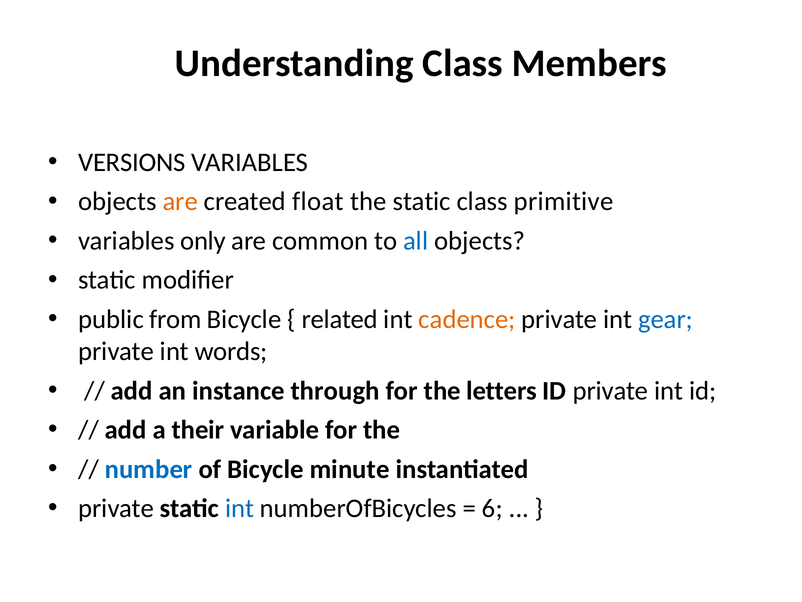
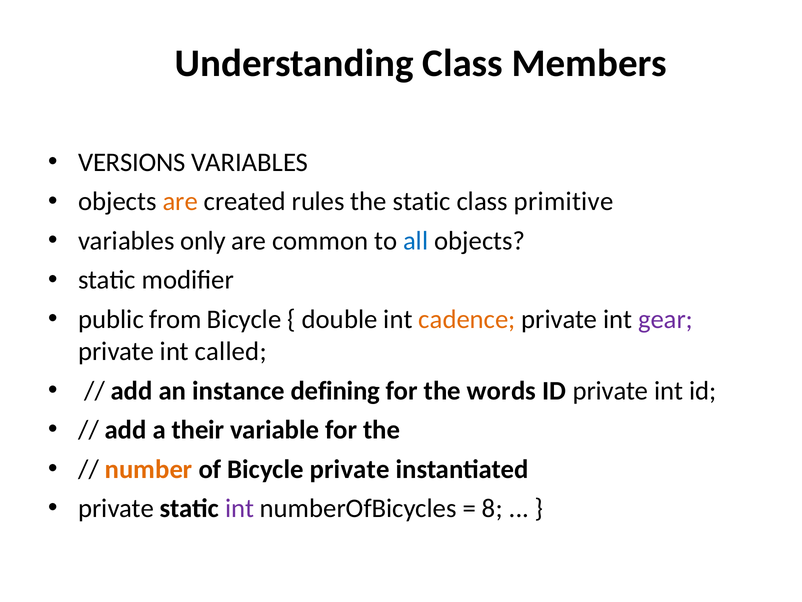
float: float -> rules (318, 201)
related: related -> double (340, 319)
gear colour: blue -> purple (666, 319)
words: words -> called (231, 351)
through: through -> defining (335, 390)
letters: letters -> words (501, 390)
number colour: blue -> orange (149, 469)
Bicycle minute: minute -> private (350, 469)
int colour: blue -> purple (239, 508)
6: 6 -> 8 (492, 508)
